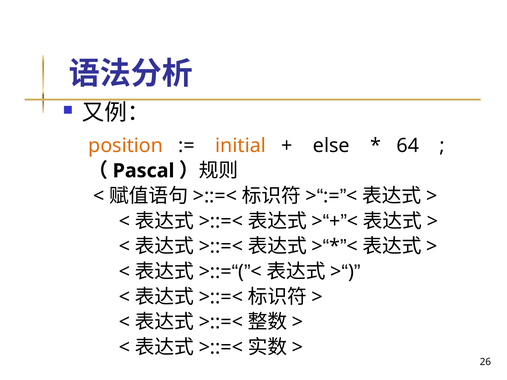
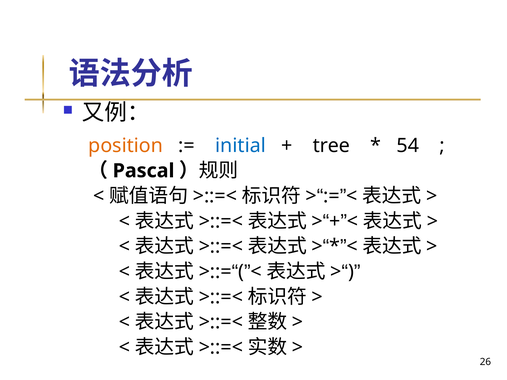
initial colour: orange -> blue (241, 146)
else: else -> tree (331, 146)
64: 64 -> 54 (408, 146)
